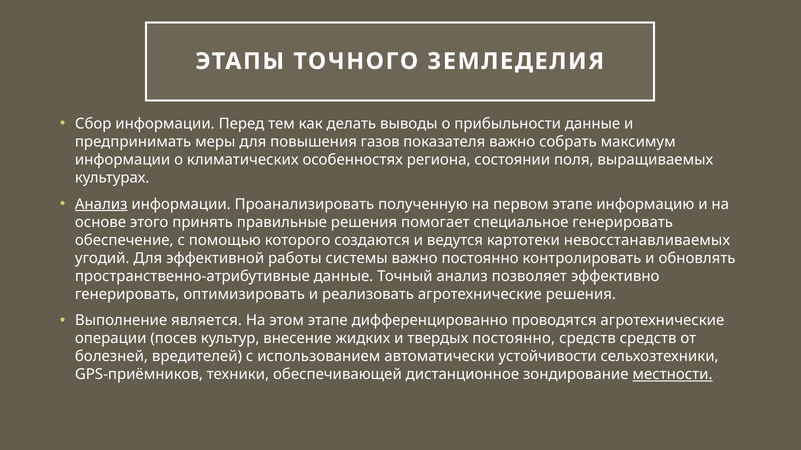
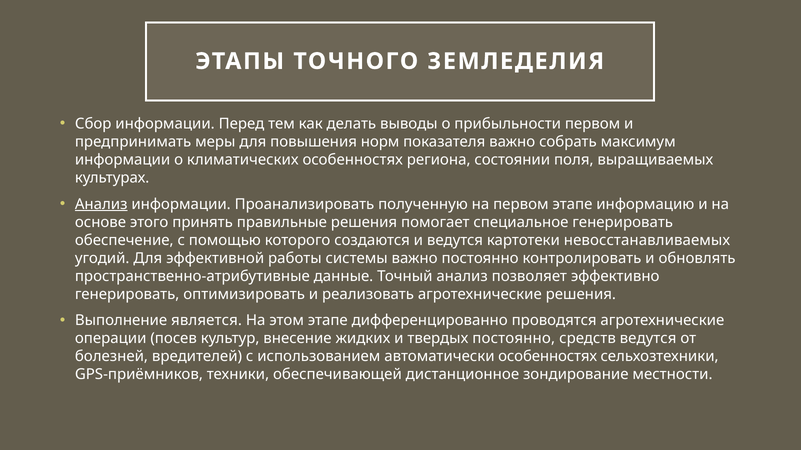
прибыльности данные: данные -> первом (593, 124)
газов: газов -> норм (380, 142)
средств средств: средств -> ведутся (648, 339)
автоматически устойчивости: устойчивости -> особенностях (548, 357)
местности underline: present -> none (673, 375)
